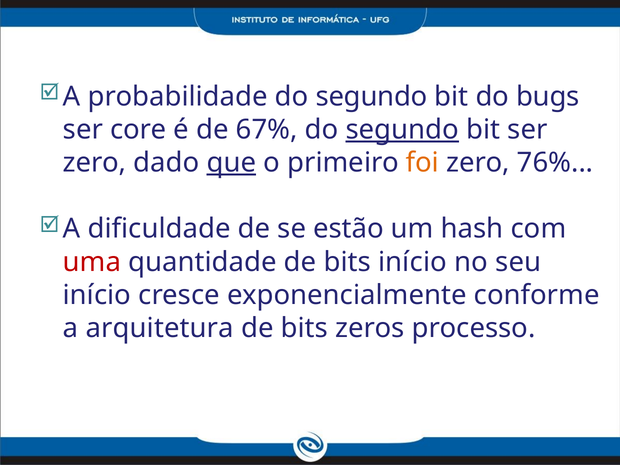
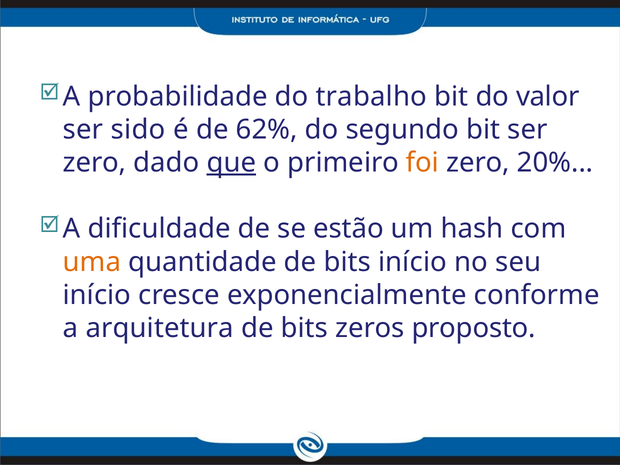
probabilidade do segundo: segundo -> trabalho (371, 97)
bugs: bugs -> valor (548, 97)
core: core -> sido (138, 130)
67%: 67% -> 62% (267, 130)
segundo underline: present -> none (402, 130)
76%: 76% -> 20% (555, 163)
uma colour: red -> orange (92, 262)
processo: processo -> proposto (474, 328)
